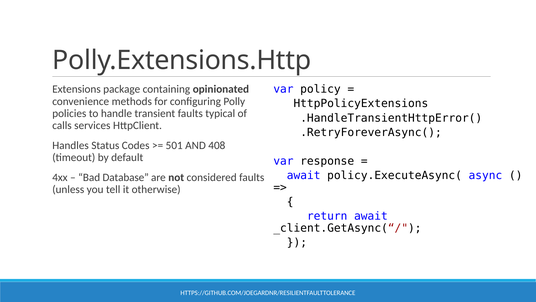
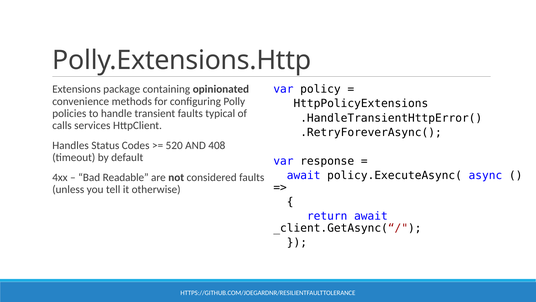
501: 501 -> 520 (174, 145)
Database: Database -> Readable (126, 177)
